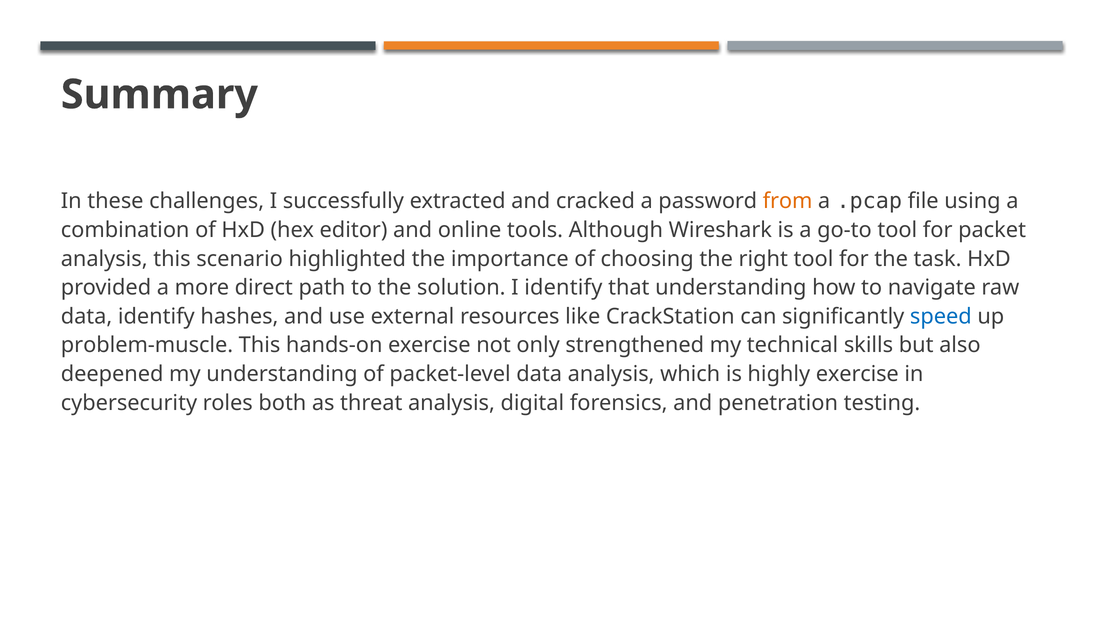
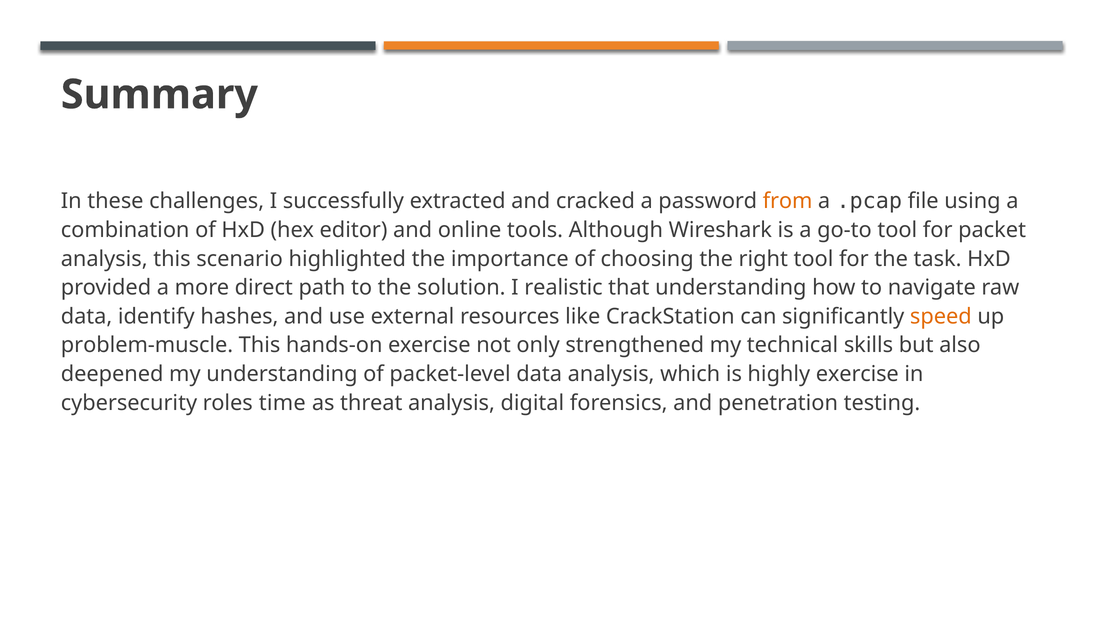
I identify: identify -> realistic (563, 287)
speed colour: blue -> orange (941, 316)
both: both -> time (282, 403)
